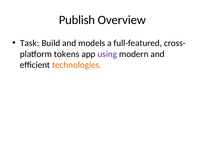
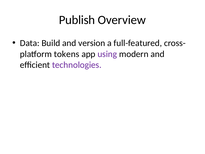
Task: Task -> Data (30, 43)
models: models -> version (92, 43)
technologies colour: orange -> purple (77, 65)
